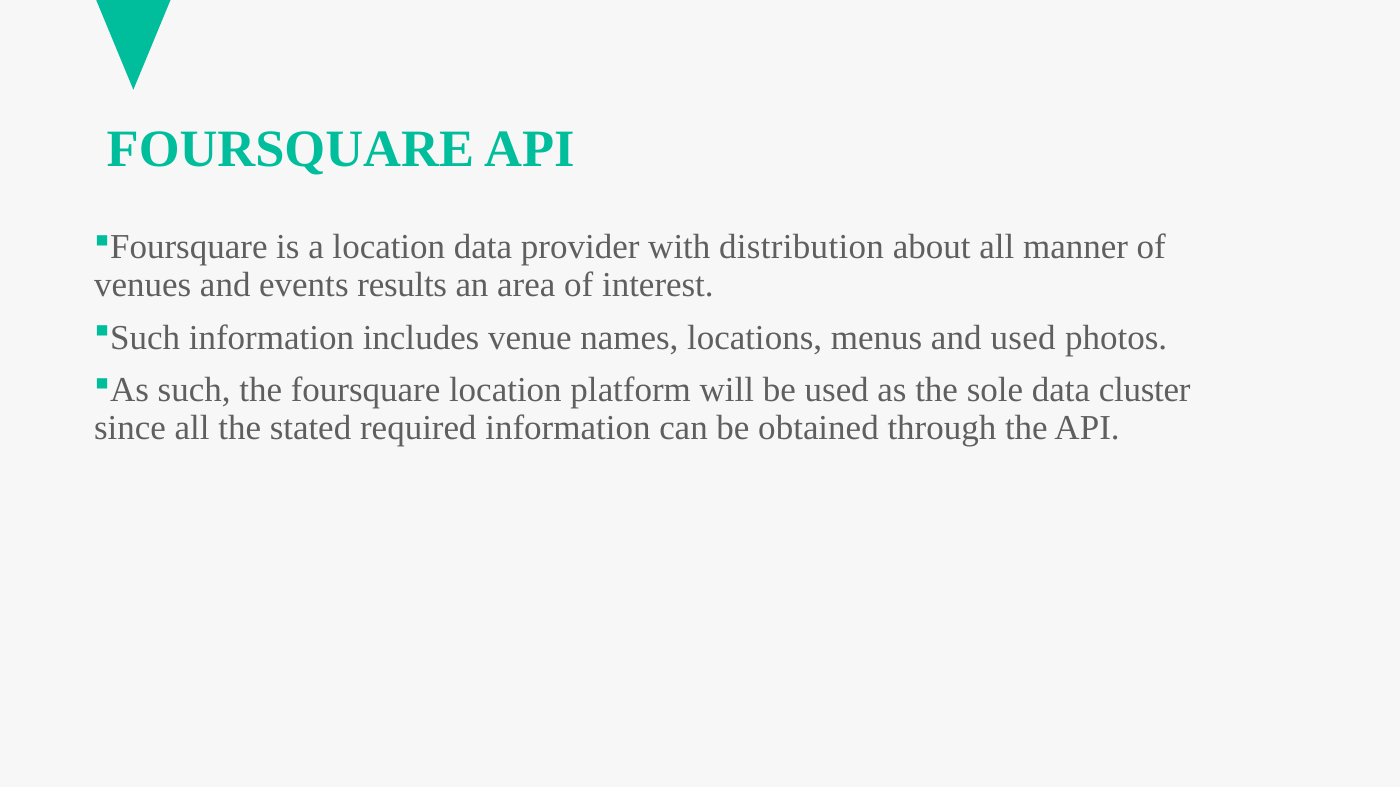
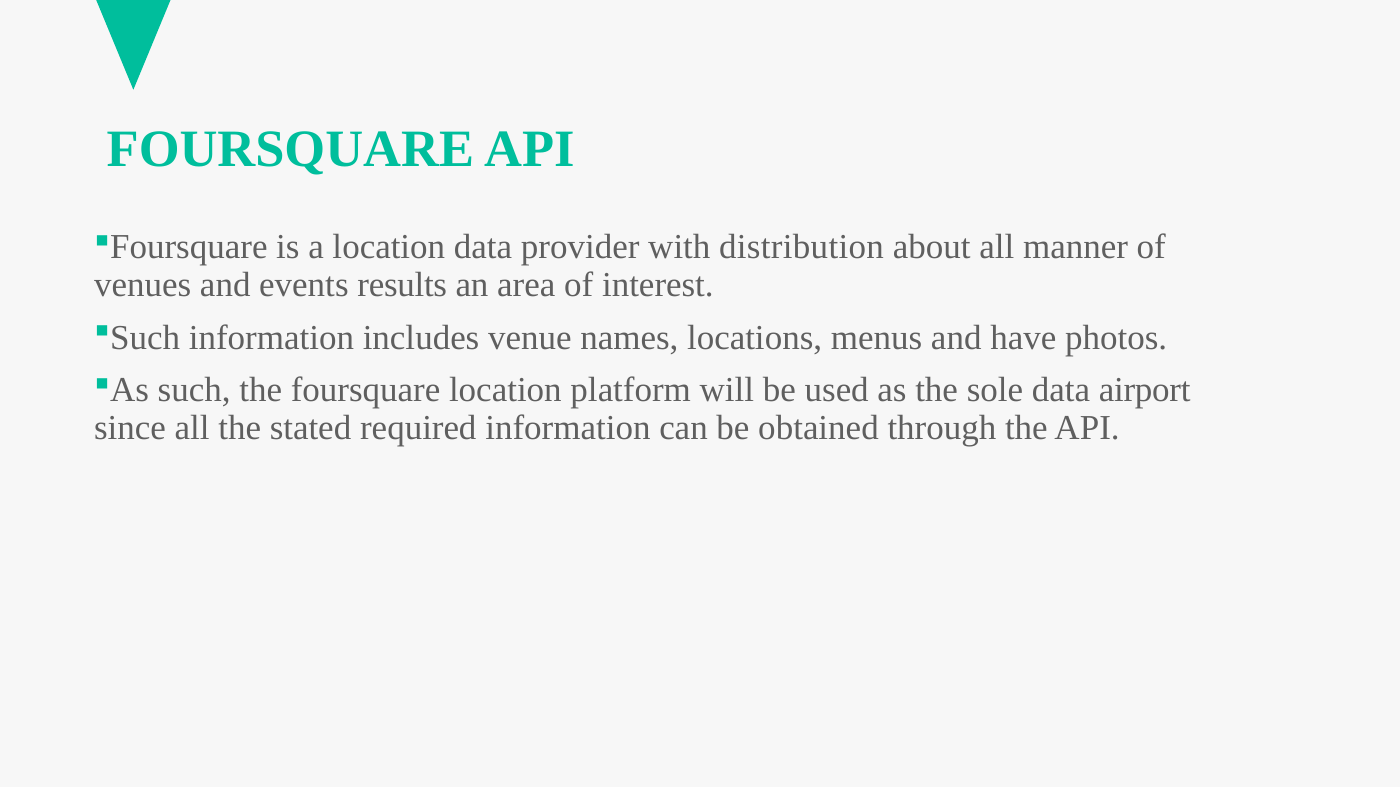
and used: used -> have (1023, 338)
cluster: cluster -> airport (1145, 390)
